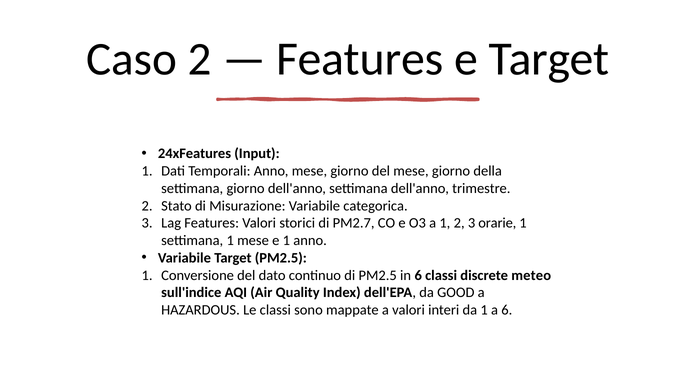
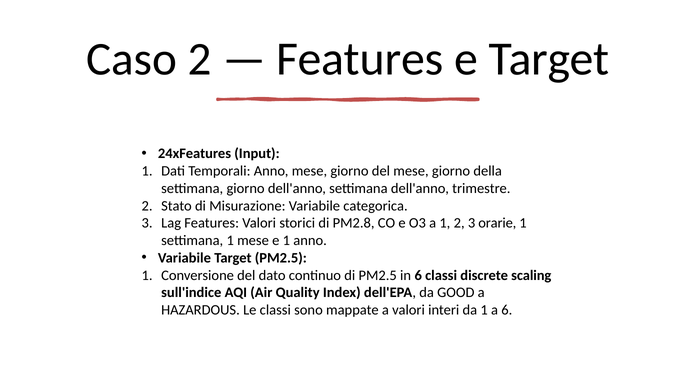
PM2.7: PM2.7 -> PM2.8 (354, 224)
meteo: meteo -> scaling (531, 276)
